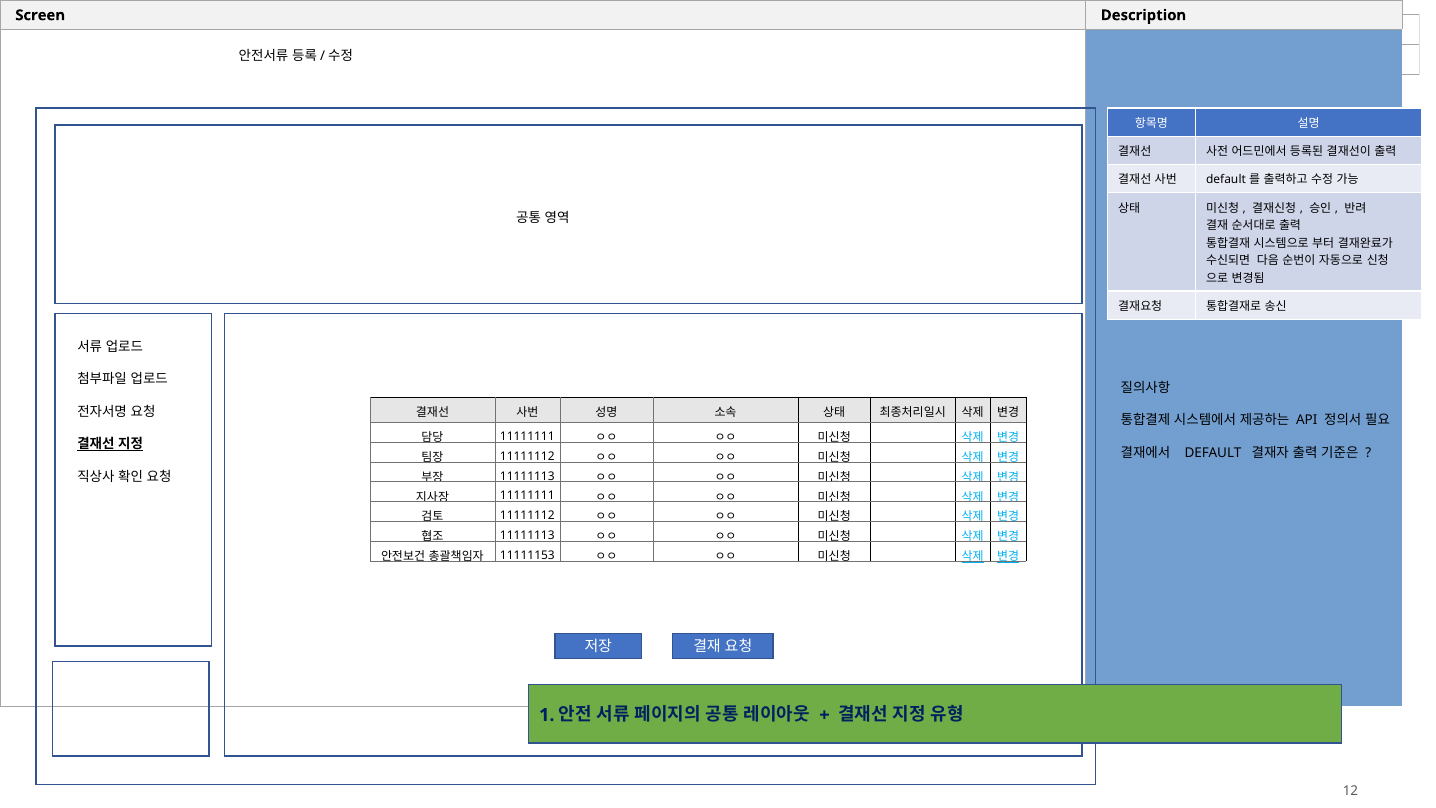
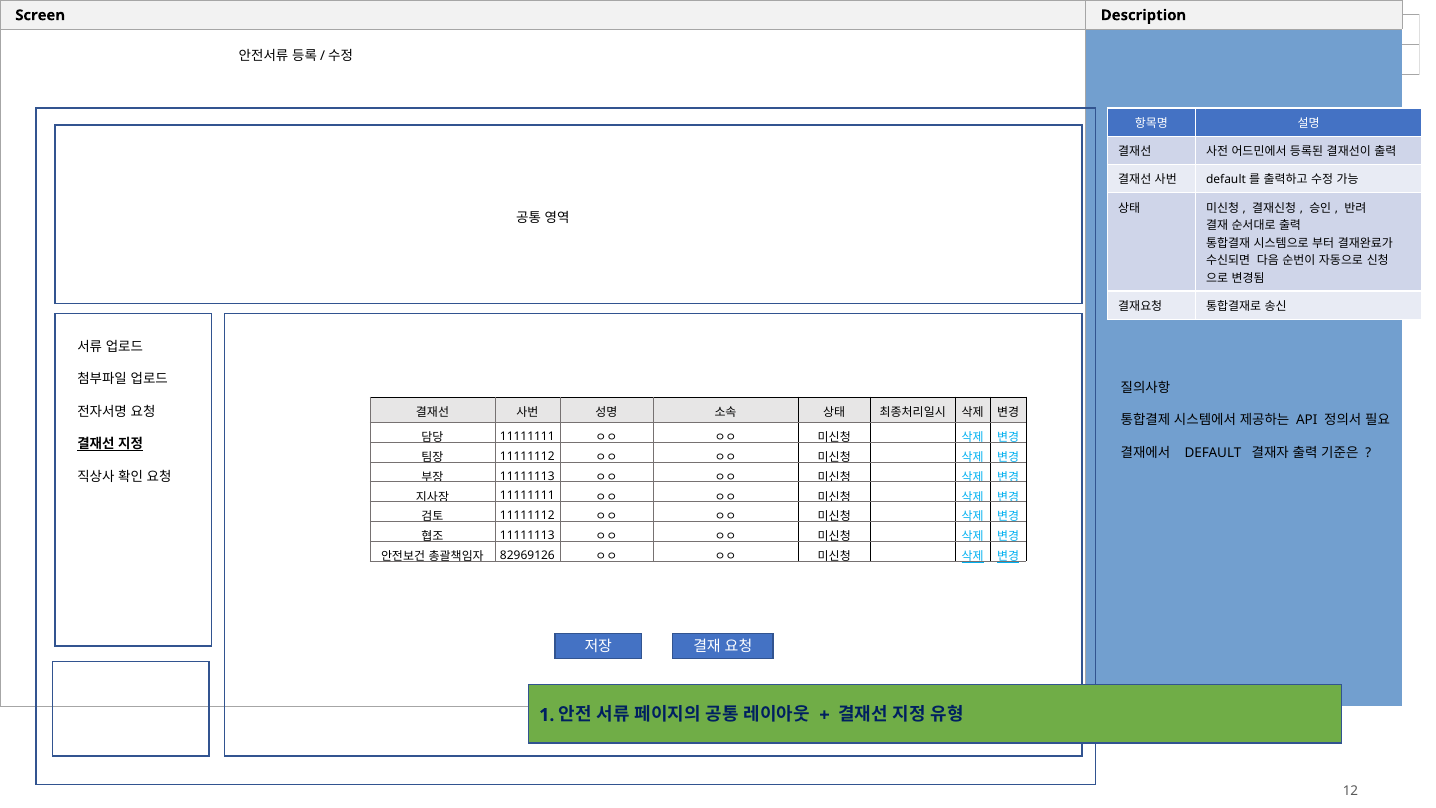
11111153: 11111153 -> 82969126 (527, 555)
